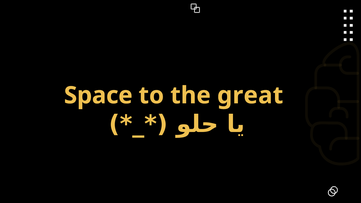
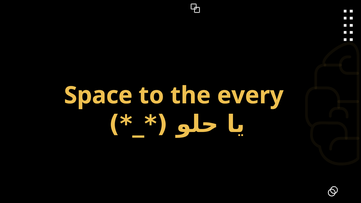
great: great -> every (250, 95)
